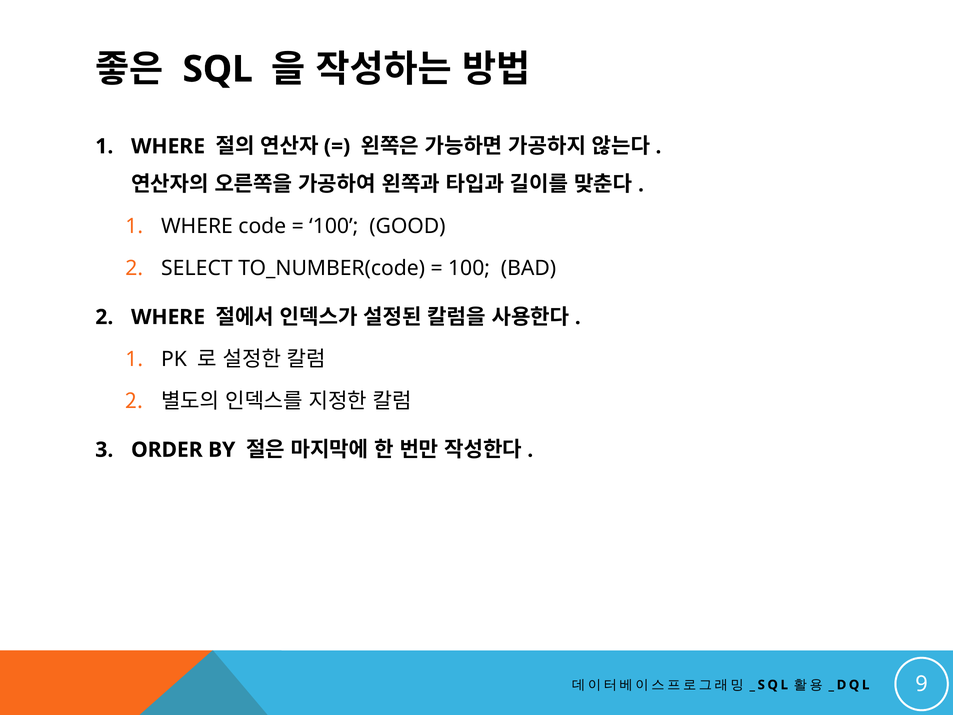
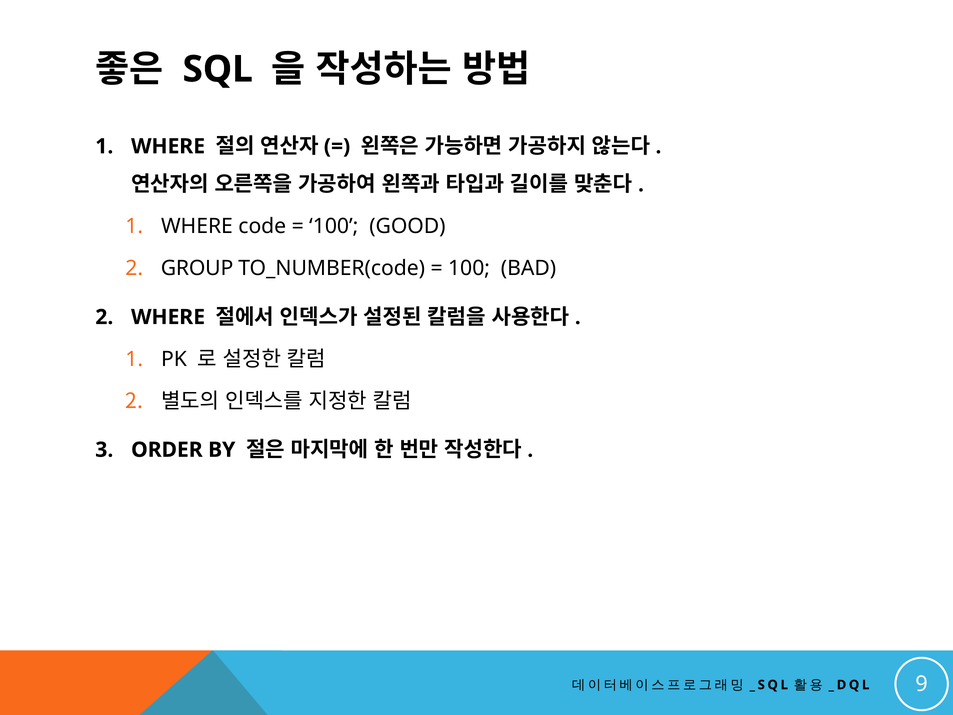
SELECT: SELECT -> GROUP (197, 268)
